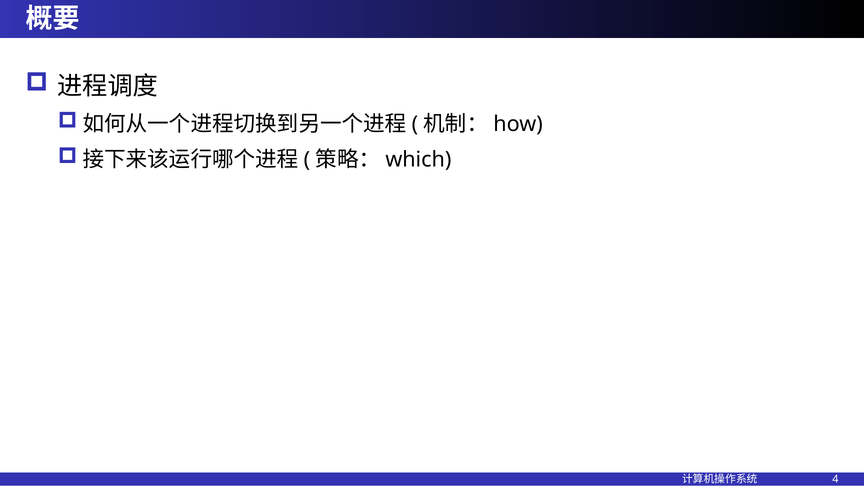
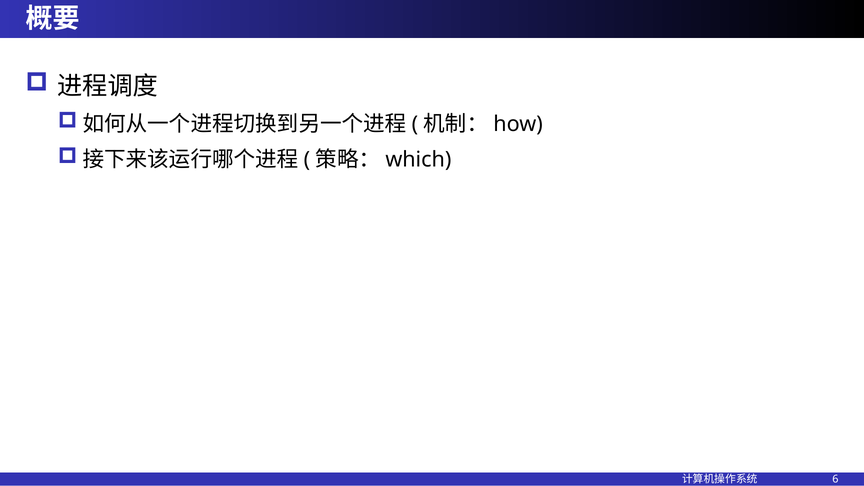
4: 4 -> 6 (835, 479)
